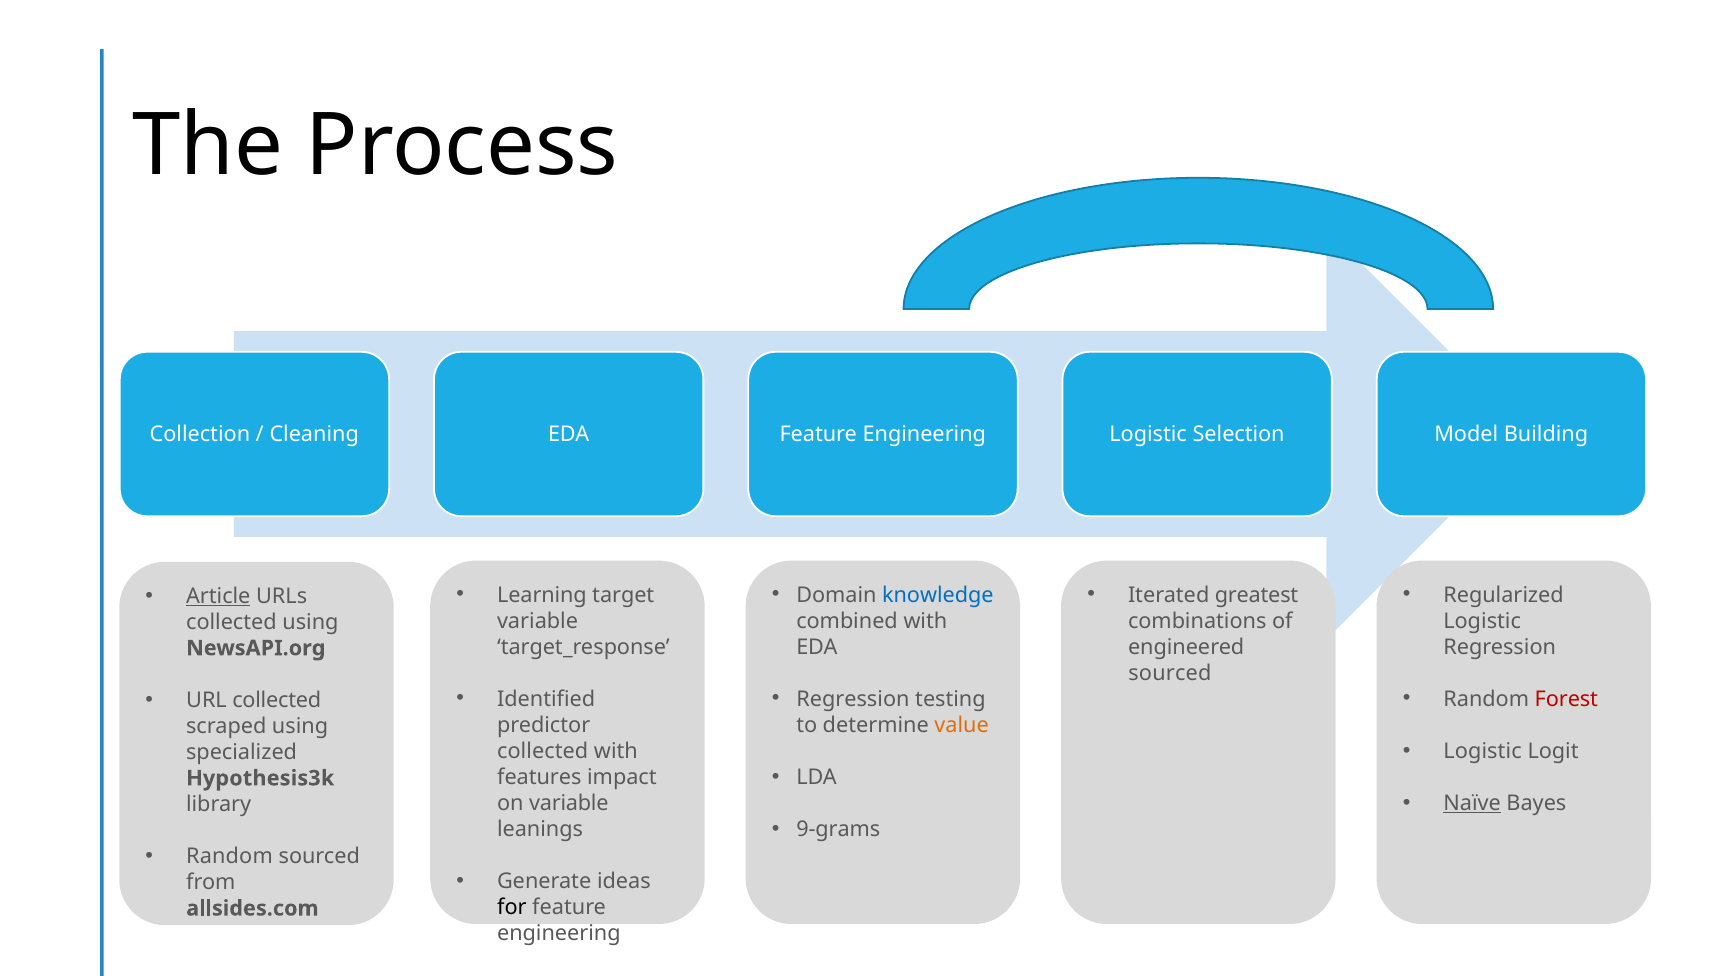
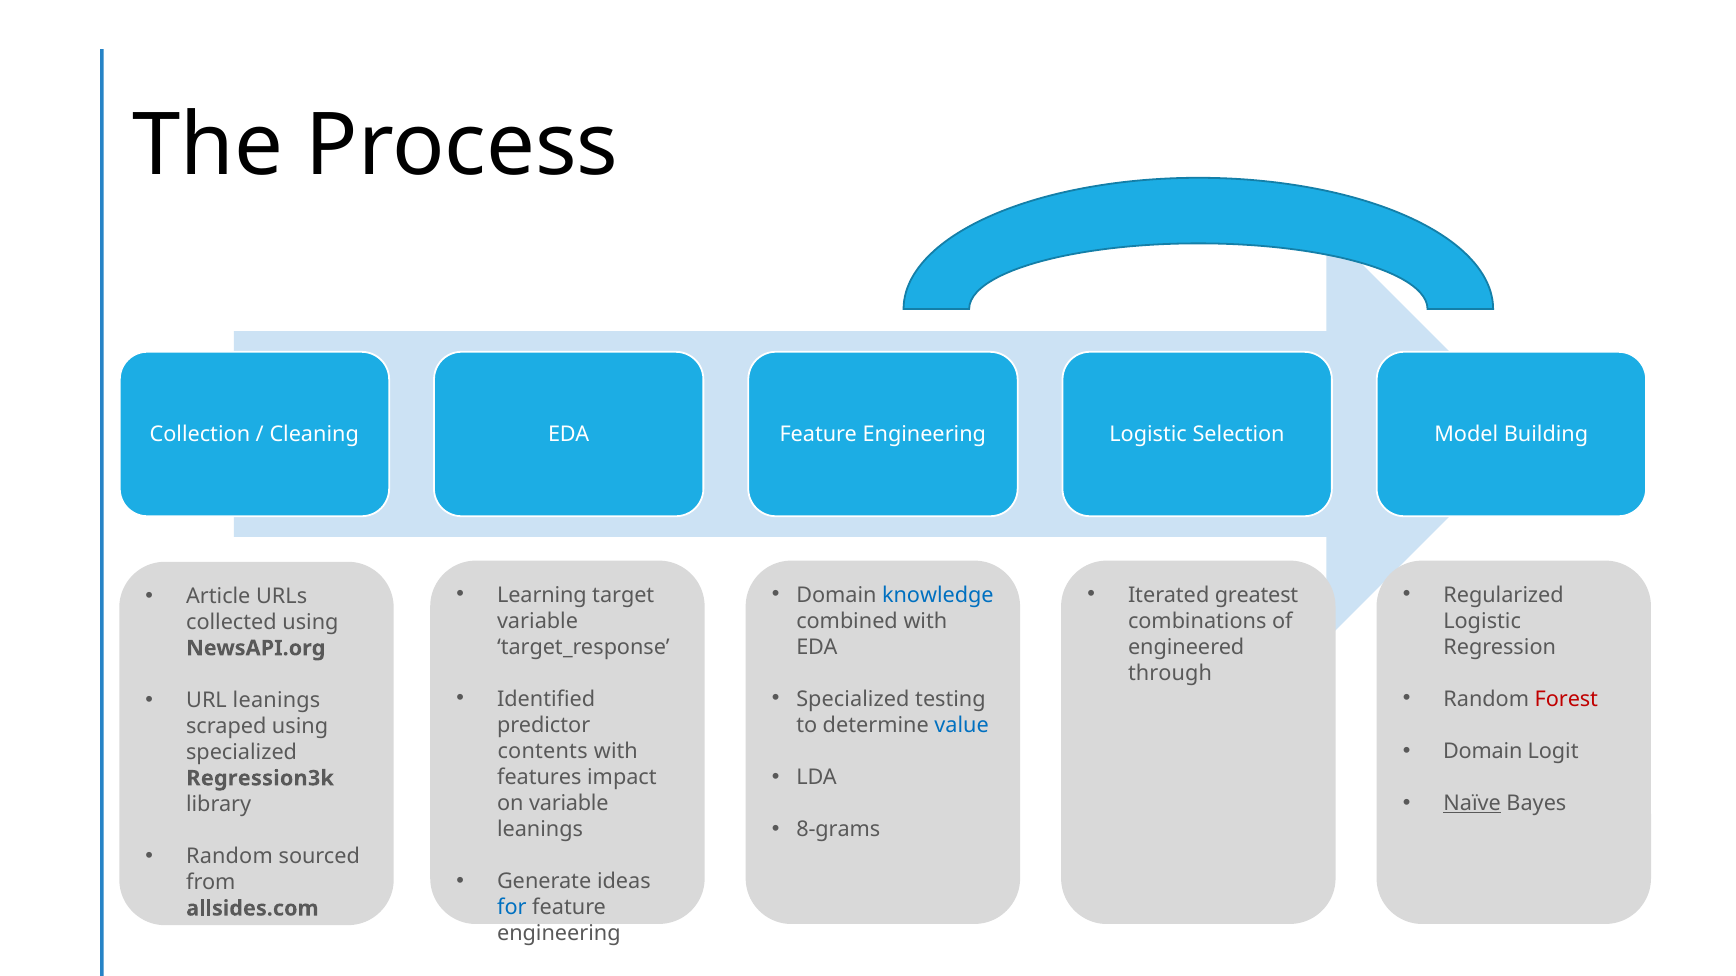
Article underline: present -> none (218, 596)
sourced: sourced -> through (1170, 673)
Regression: Regression -> Specialized (853, 699)
URL collected: collected -> leanings (277, 701)
value colour: orange -> blue (962, 725)
Logistic: Logistic -> Domain (1483, 751)
collected: collected -> contents (543, 751)
Hypothesis3k: Hypothesis3k -> Regression3k (260, 779)
9-grams: 9-grams -> 8-grams (838, 830)
for colour: black -> blue (512, 908)
